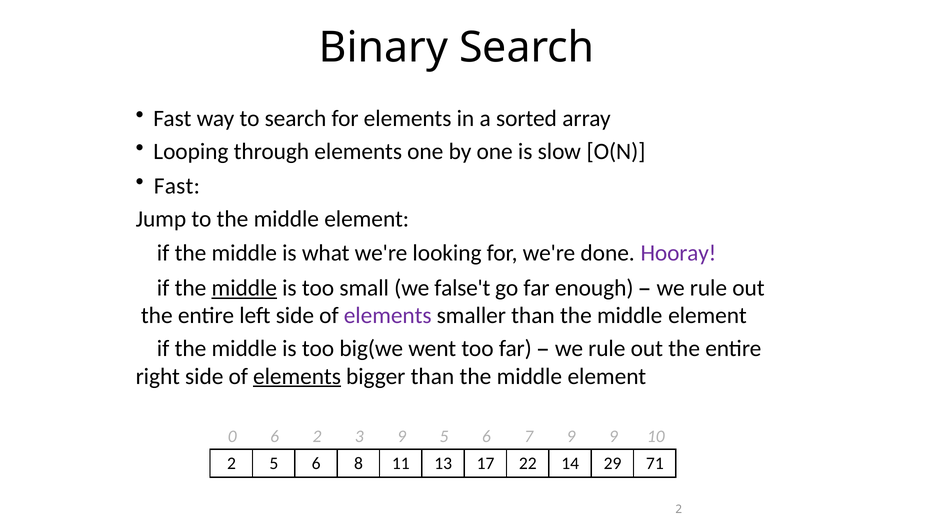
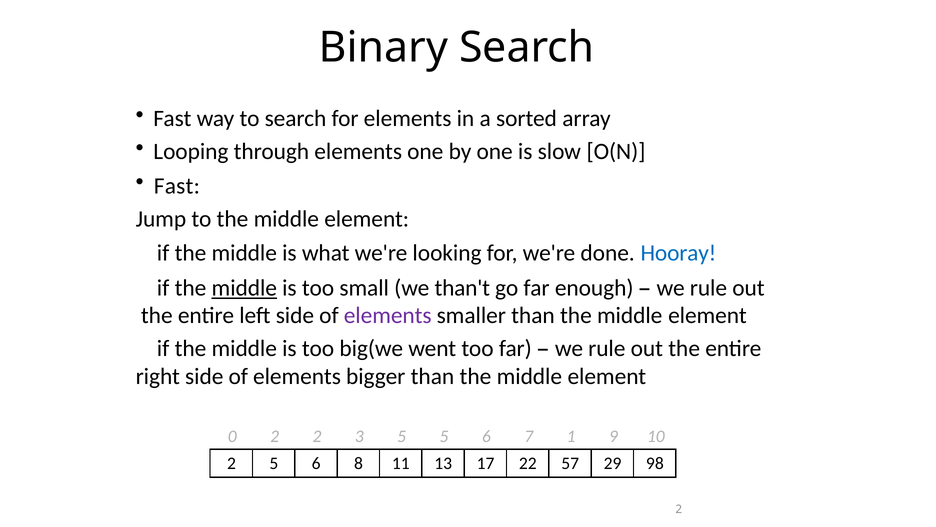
Hooray colour: purple -> blue (678, 253)
false't: false't -> than't (462, 288)
elements underline: present -> none (297, 376)
0 6: 6 -> 2 (275, 436)
3 9: 9 -> 5 (402, 436)
7 9: 9 -> 1 (571, 436)
14: 14 -> 57 (570, 463)
71: 71 -> 98 (655, 463)
